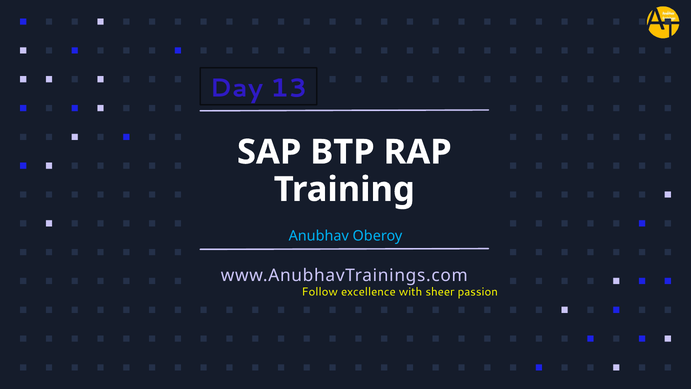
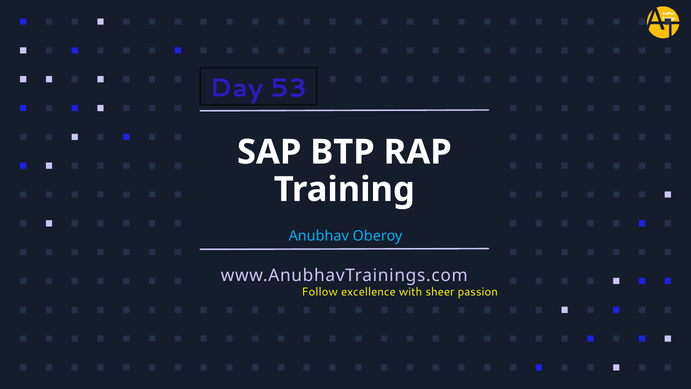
13: 13 -> 53 (289, 88)
